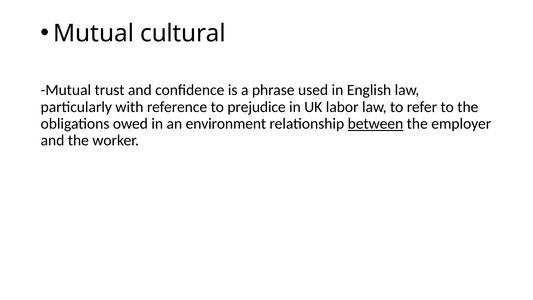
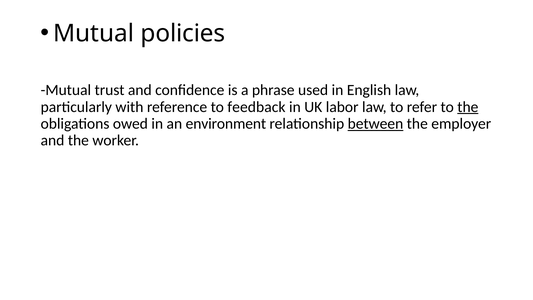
cultural: cultural -> policies (183, 33)
prejudice: prejudice -> feedback (256, 107)
the underline: none -> present (468, 107)
